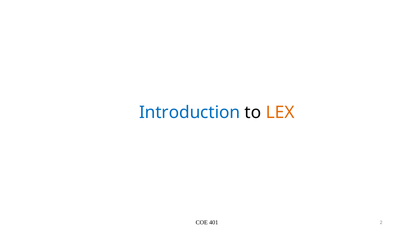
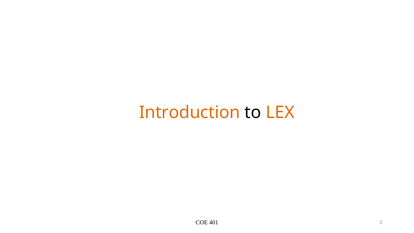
Introduction colour: blue -> orange (190, 112)
